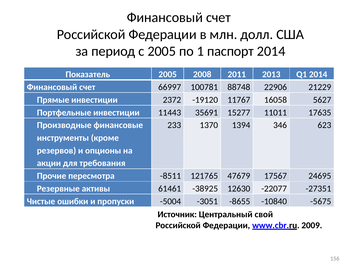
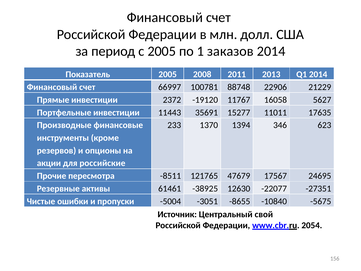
паспорт: паспорт -> заказов (230, 51)
требования: требования -> российские (102, 163)
2009: 2009 -> 2054 (312, 225)
